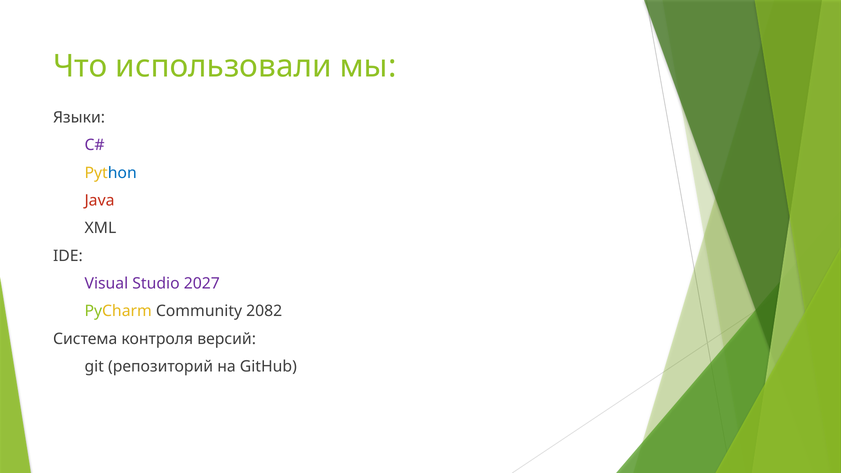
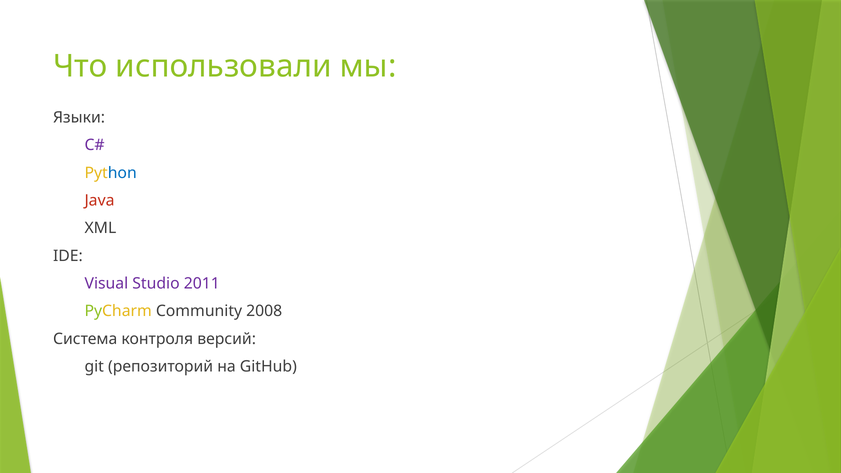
2027: 2027 -> 2011 (202, 284)
2082: 2082 -> 2008 (264, 311)
